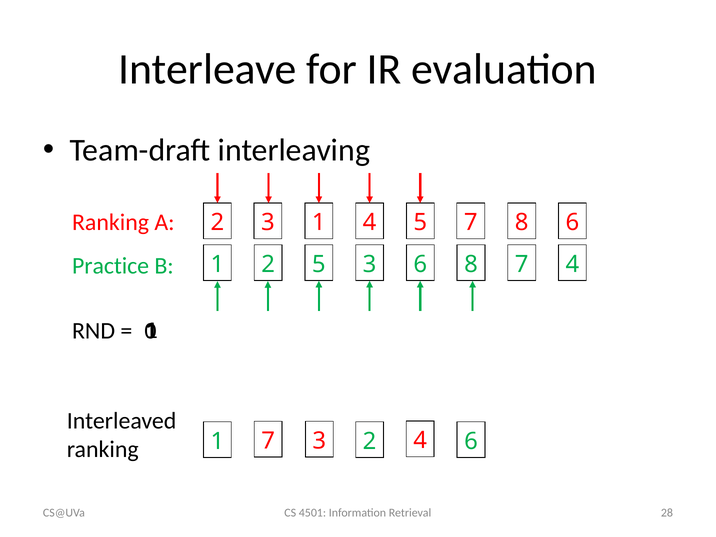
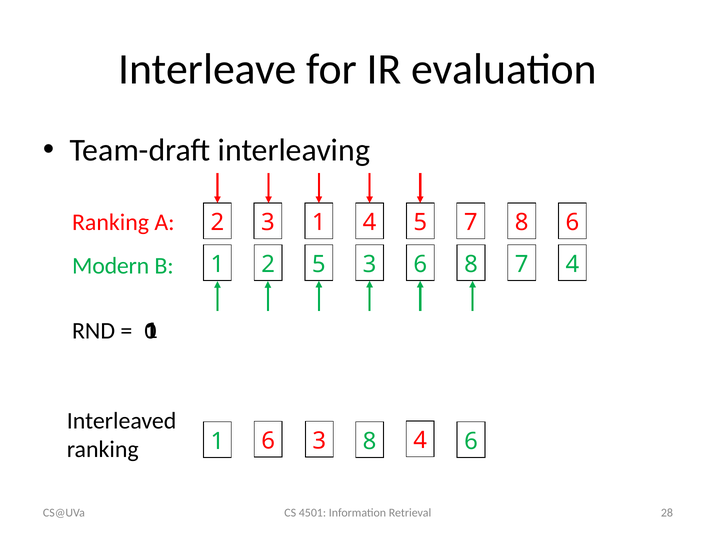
Practice: Practice -> Modern (111, 266)
3 2: 2 -> 8 (370, 441)
1 7: 7 -> 6 (268, 441)
